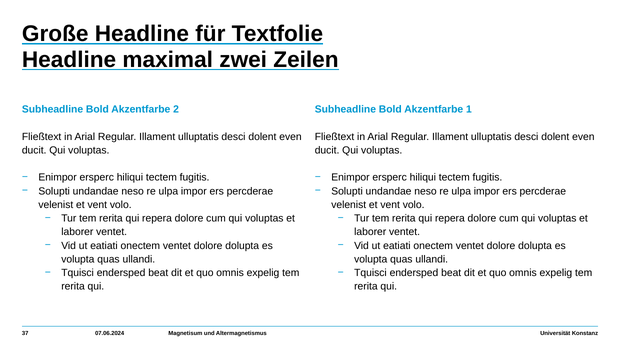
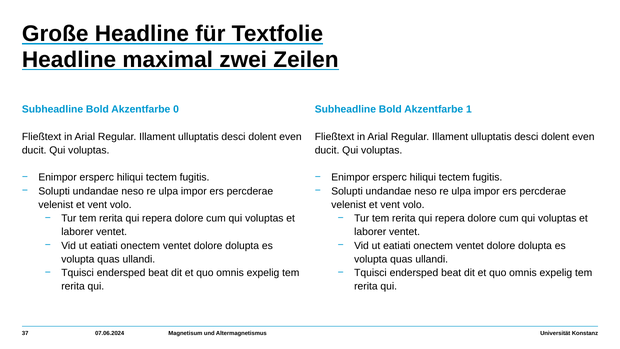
2: 2 -> 0 (176, 109)
